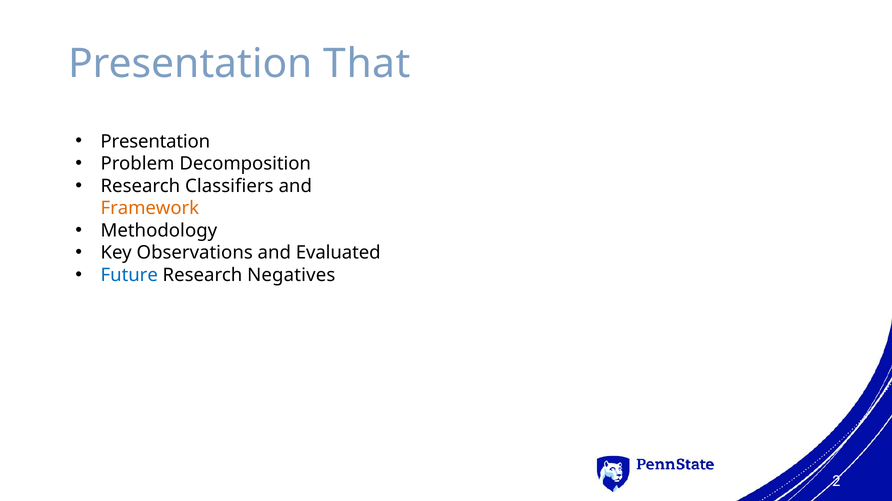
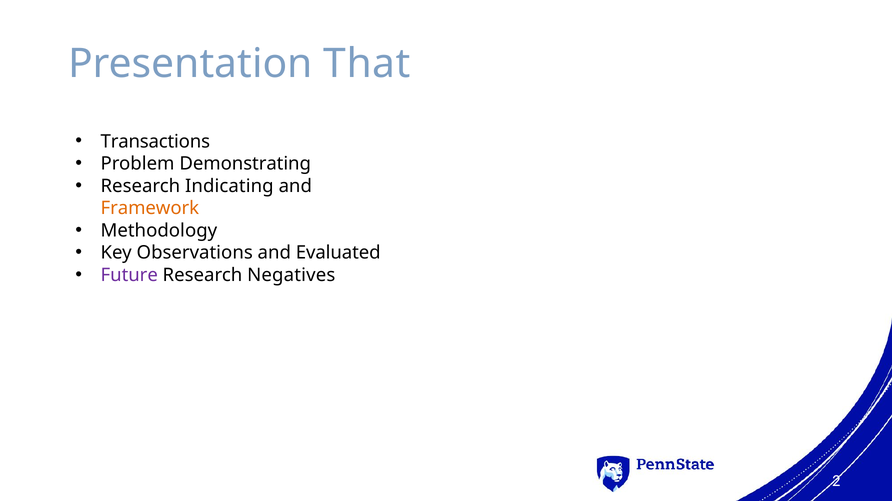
Presentation: Presentation -> Transactions (155, 142)
Decomposition: Decomposition -> Demonstrating (245, 164)
Classifiers: Classifiers -> Indicating (229, 186)
Future colour: blue -> purple (129, 275)
